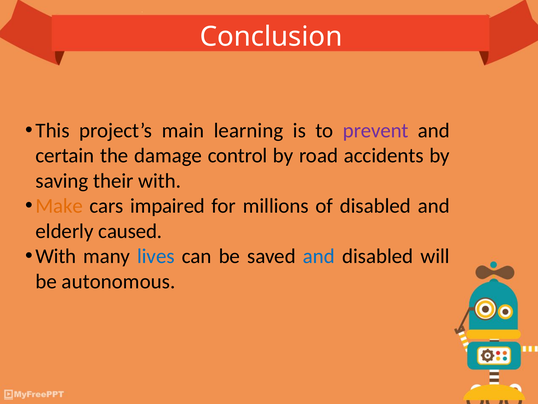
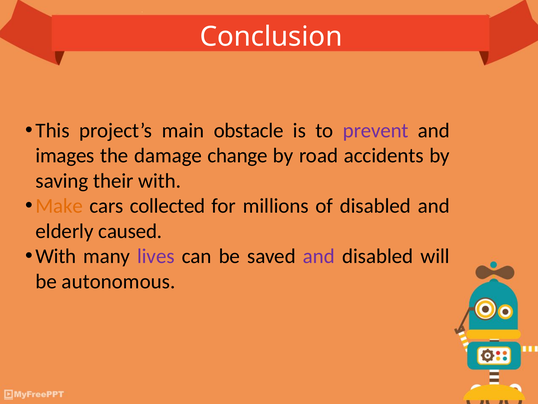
learning: learning -> obstacle (249, 130)
certain: certain -> images (65, 156)
control: control -> change (238, 156)
impaired: impaired -> collected (168, 206)
lives colour: blue -> purple (156, 256)
and colour: blue -> purple (319, 256)
